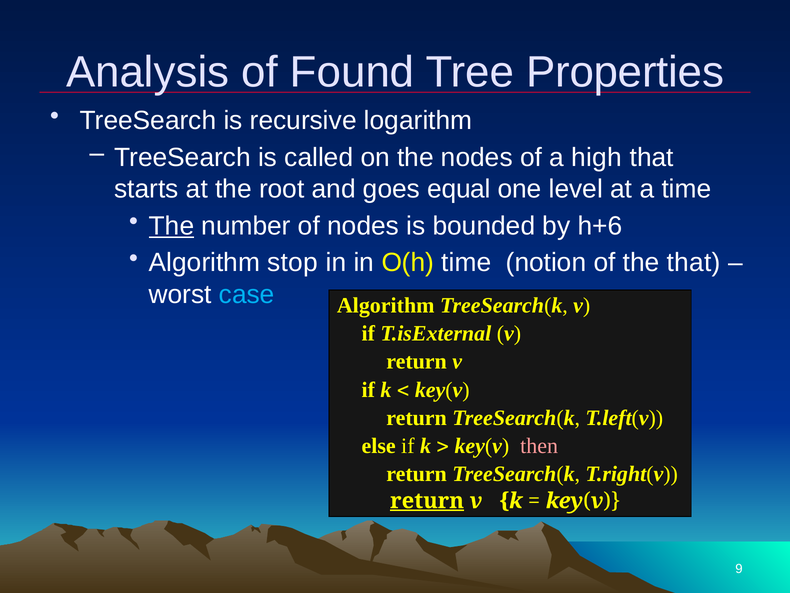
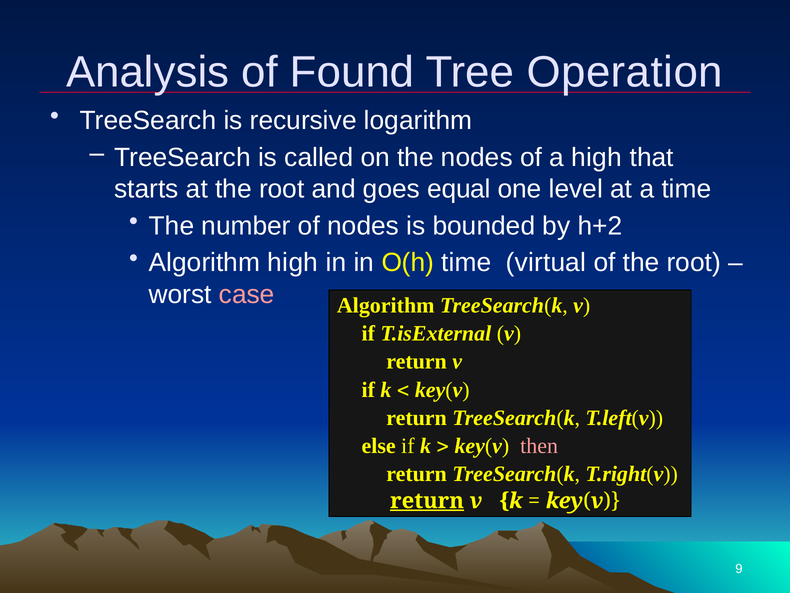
Properties: Properties -> Operation (625, 72)
The underline: present -> none (172, 226)
h+6: h+6 -> h+2 (600, 226)
Algorithm stop: stop -> high (293, 263)
notion: notion -> virtual (546, 263)
of the that: that -> root (694, 263)
case colour: light blue -> pink (247, 294)
